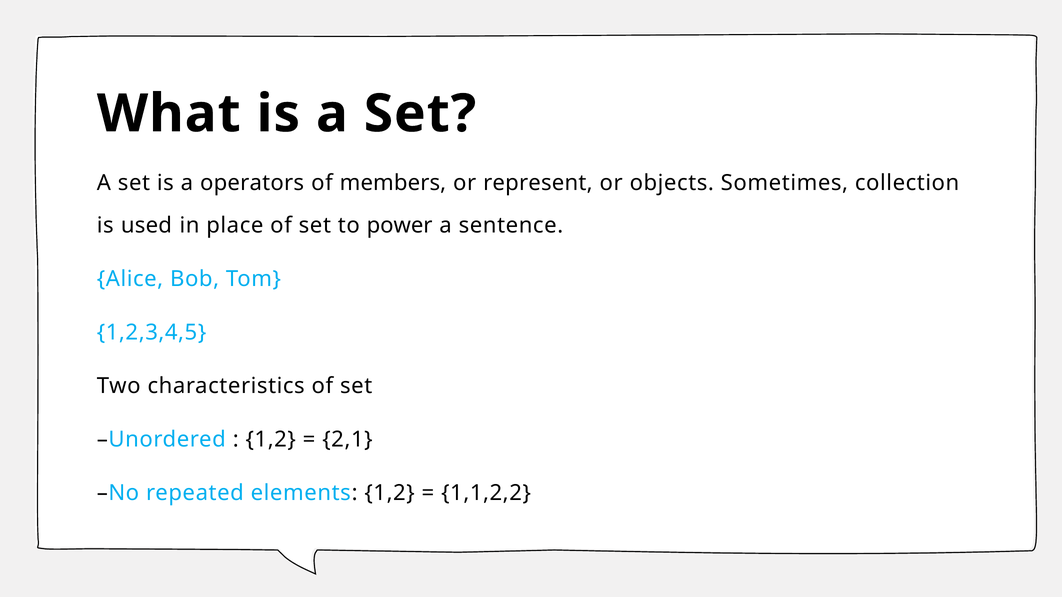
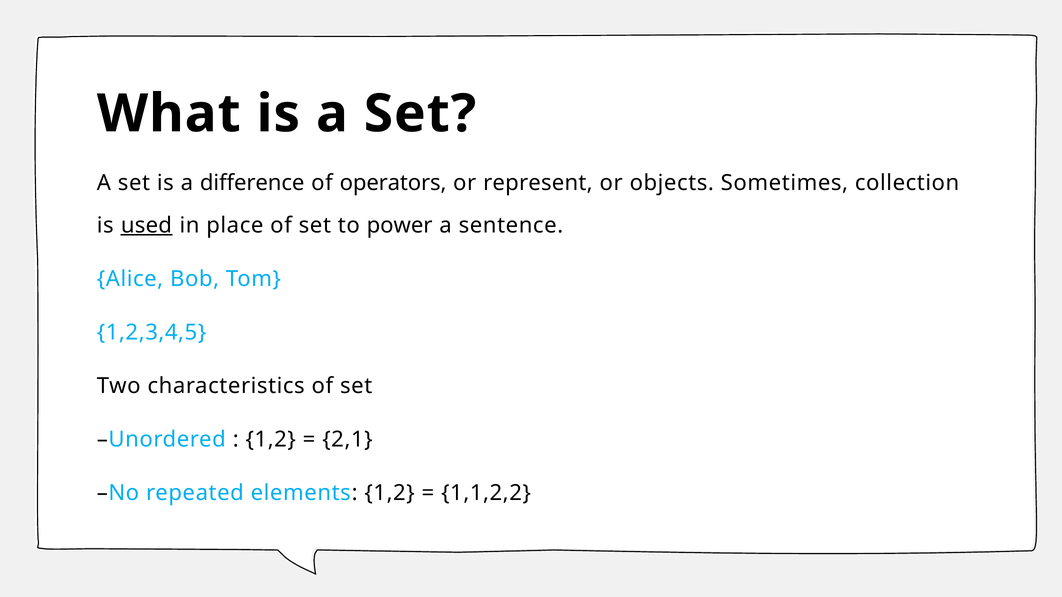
operators: operators -> difference (252, 183)
members: members -> operators (393, 183)
used underline: none -> present (146, 225)
